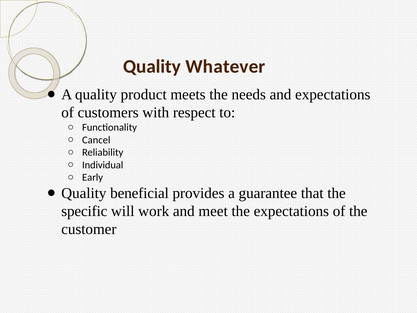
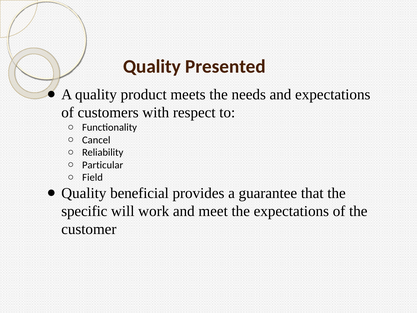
Whatever: Whatever -> Presented (226, 67)
Individual: Individual -> Particular (103, 165)
Early: Early -> Field (93, 177)
